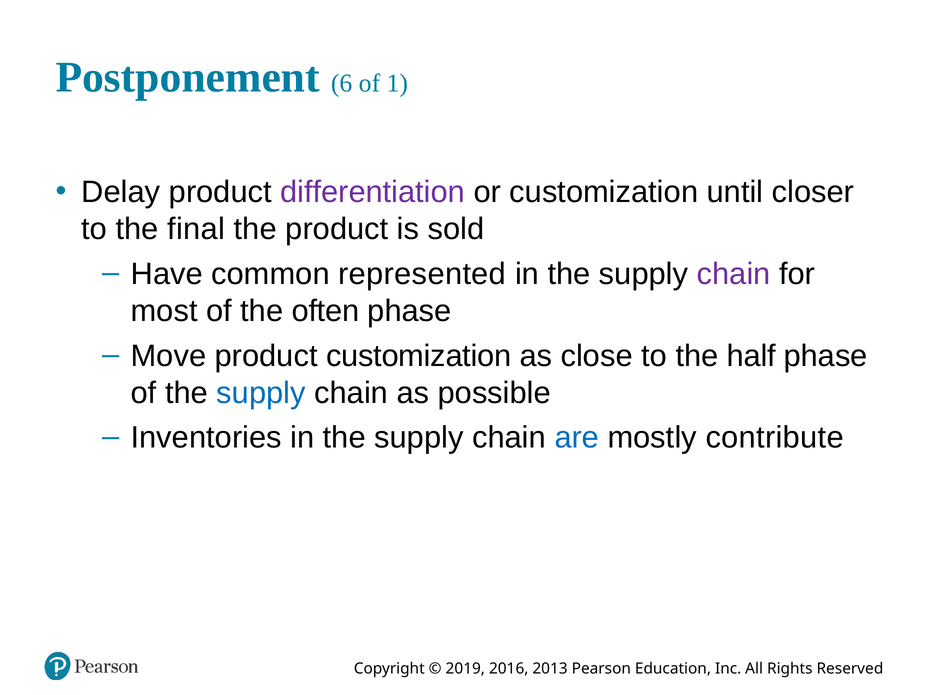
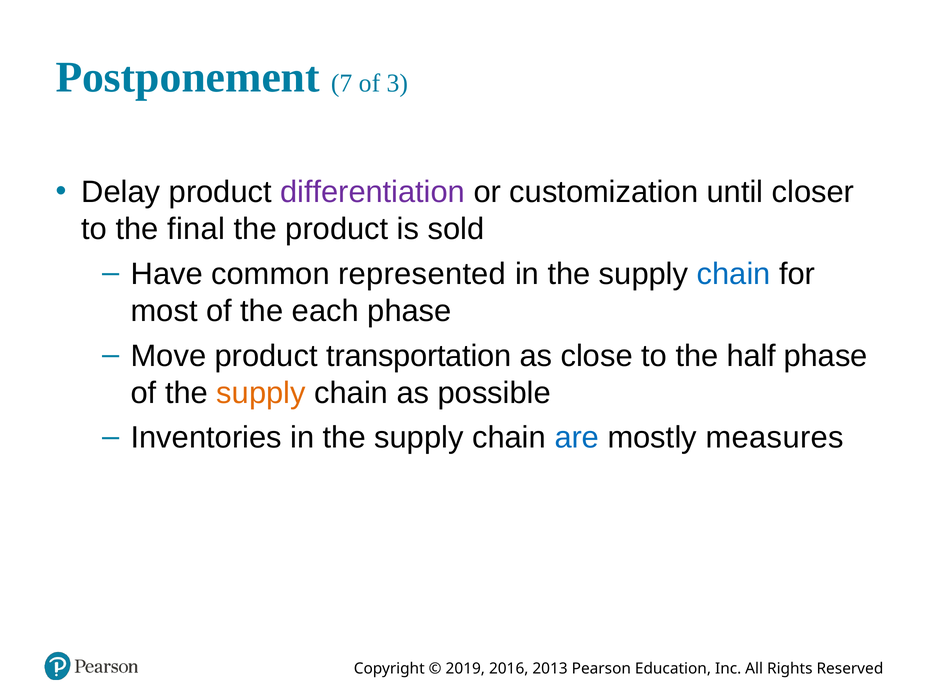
6: 6 -> 7 (342, 83)
1: 1 -> 3 (397, 83)
chain colour: purple -> blue (734, 274)
often: often -> each (325, 311)
product customization: customization -> transportation (419, 356)
supply colour: blue -> orange (261, 393)
contribute: contribute -> measures (775, 437)
